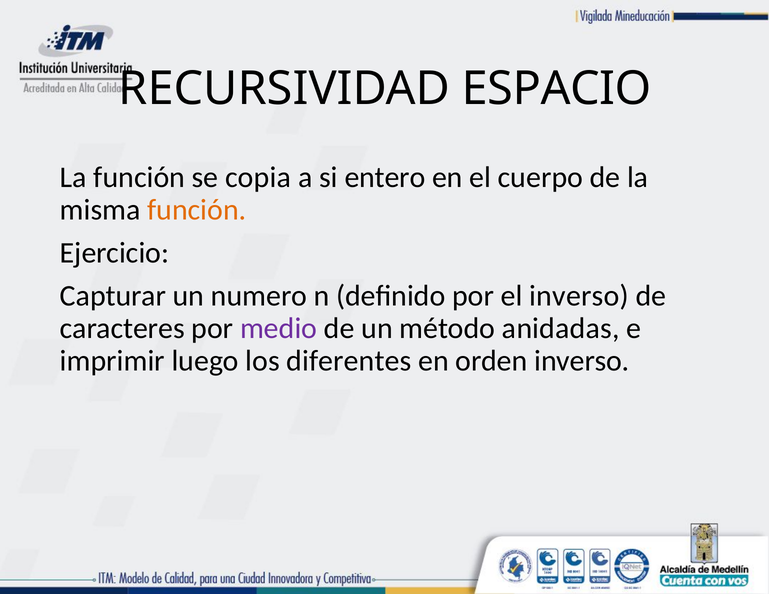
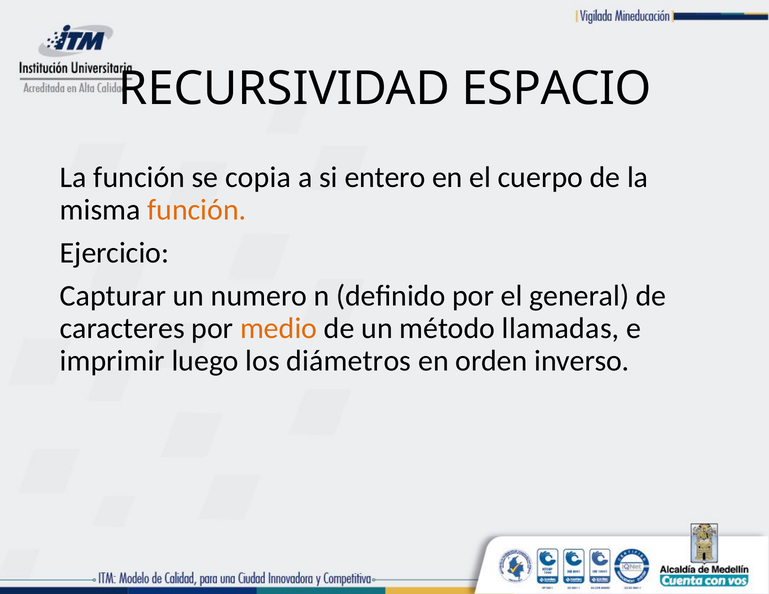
el inverso: inverso -> general (579, 296)
medio colour: purple -> orange (279, 328)
anidadas: anidadas -> llamadas (561, 328)
diferentes: diferentes -> diámetros (349, 361)
